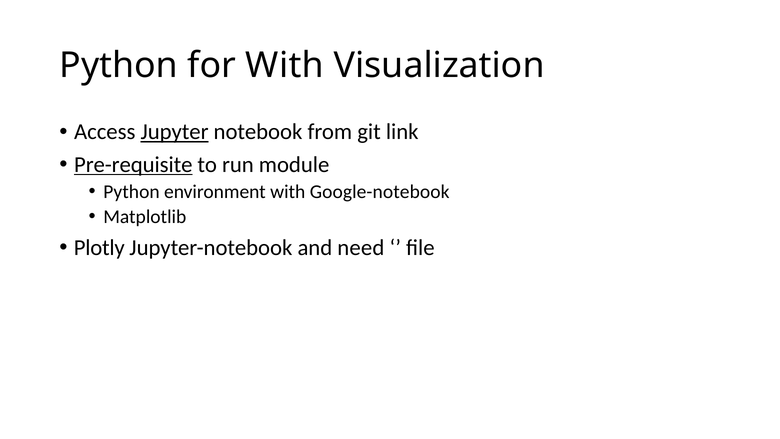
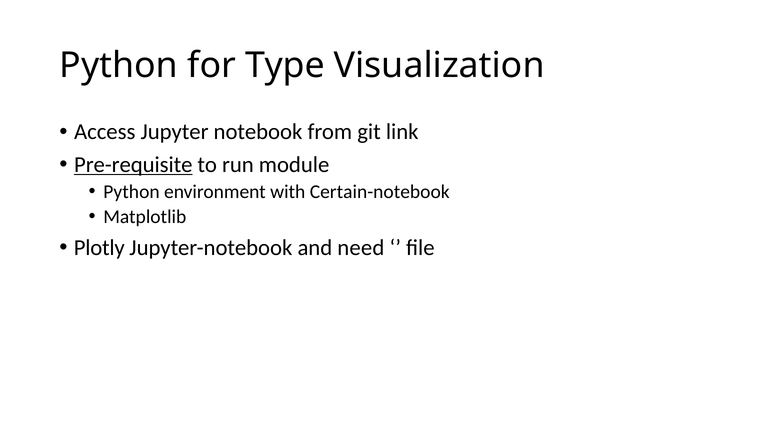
for With: With -> Type (285, 66)
Jupyter underline: present -> none (175, 132)
Google-notebook: Google-notebook -> Certain-notebook (380, 191)
